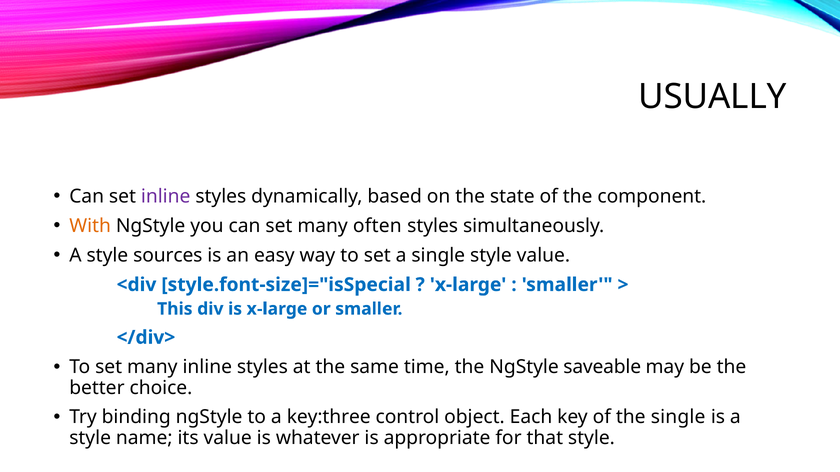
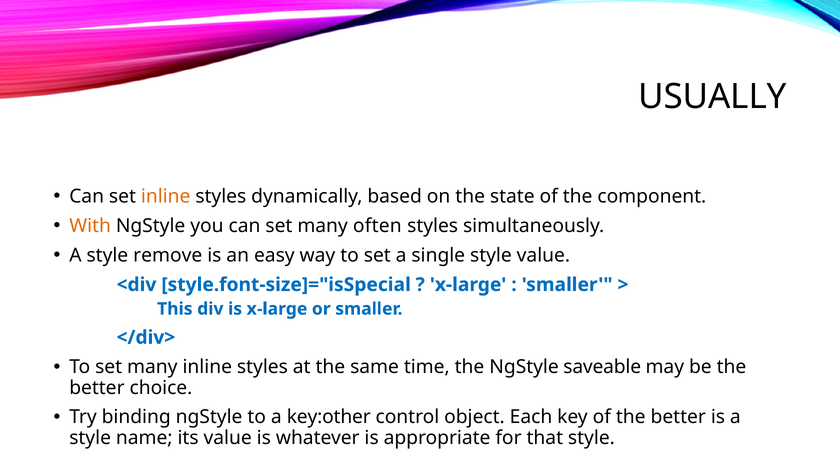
inline colour: purple -> orange (166, 196)
sources: sources -> remove (168, 255)
key:three: key:three -> key:other (329, 418)
of the single: single -> better (678, 418)
